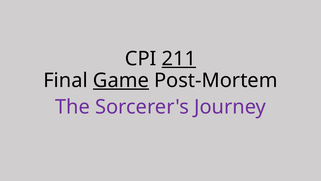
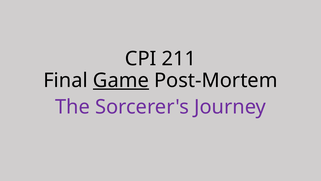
211 underline: present -> none (179, 59)
